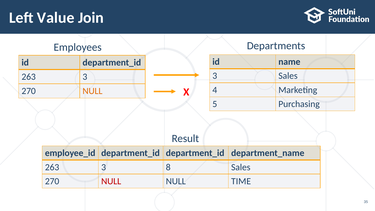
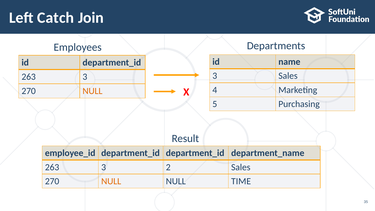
Value: Value -> Catch (56, 18)
8: 8 -> 2 (168, 167)
NULL colour: red -> orange (111, 181)
